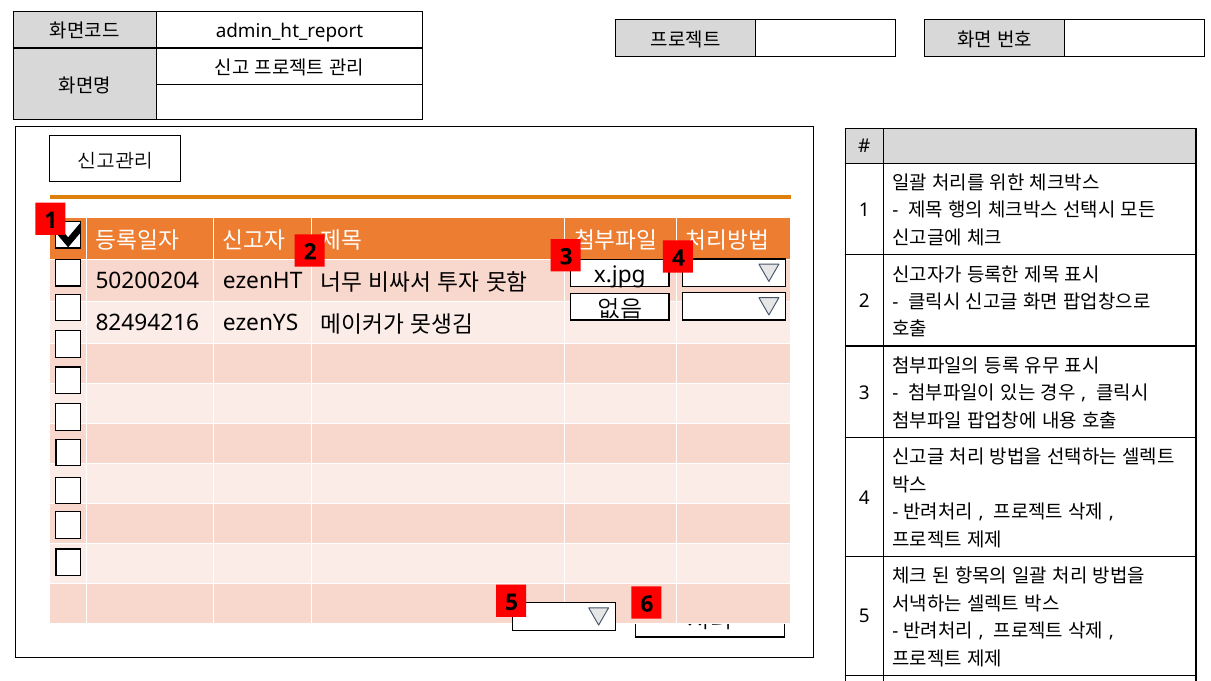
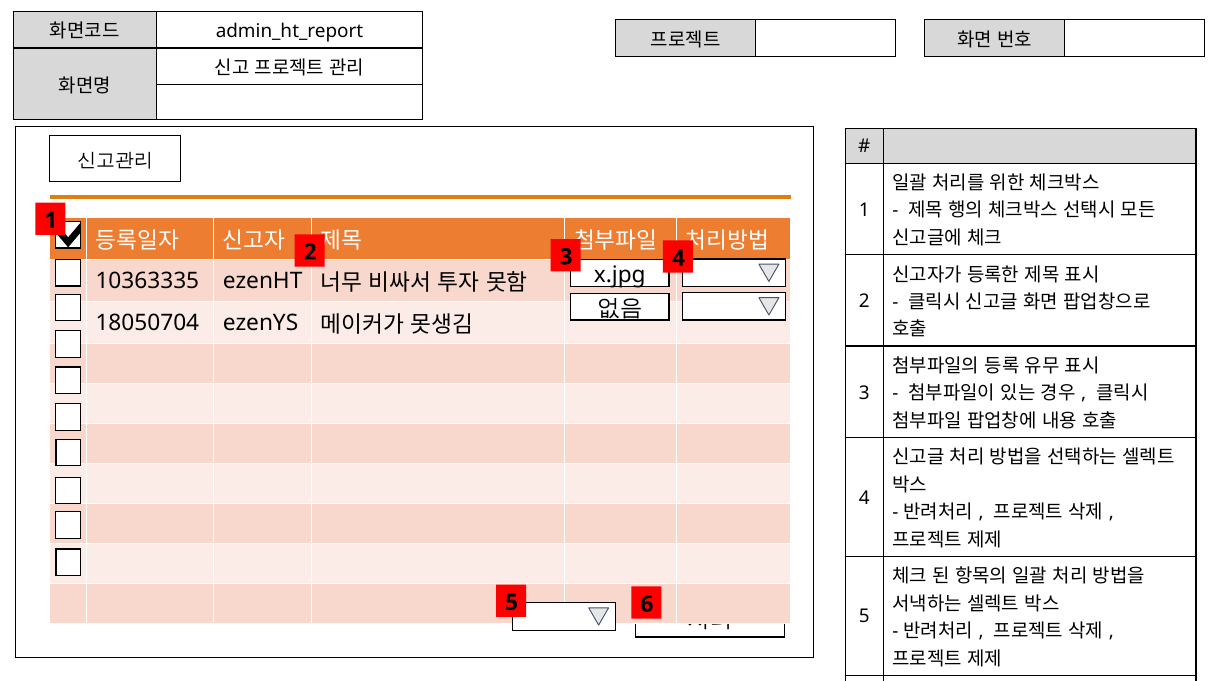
50200204: 50200204 -> 10363335 (147, 281)
82494216: 82494216 -> 18050704 (147, 323)
